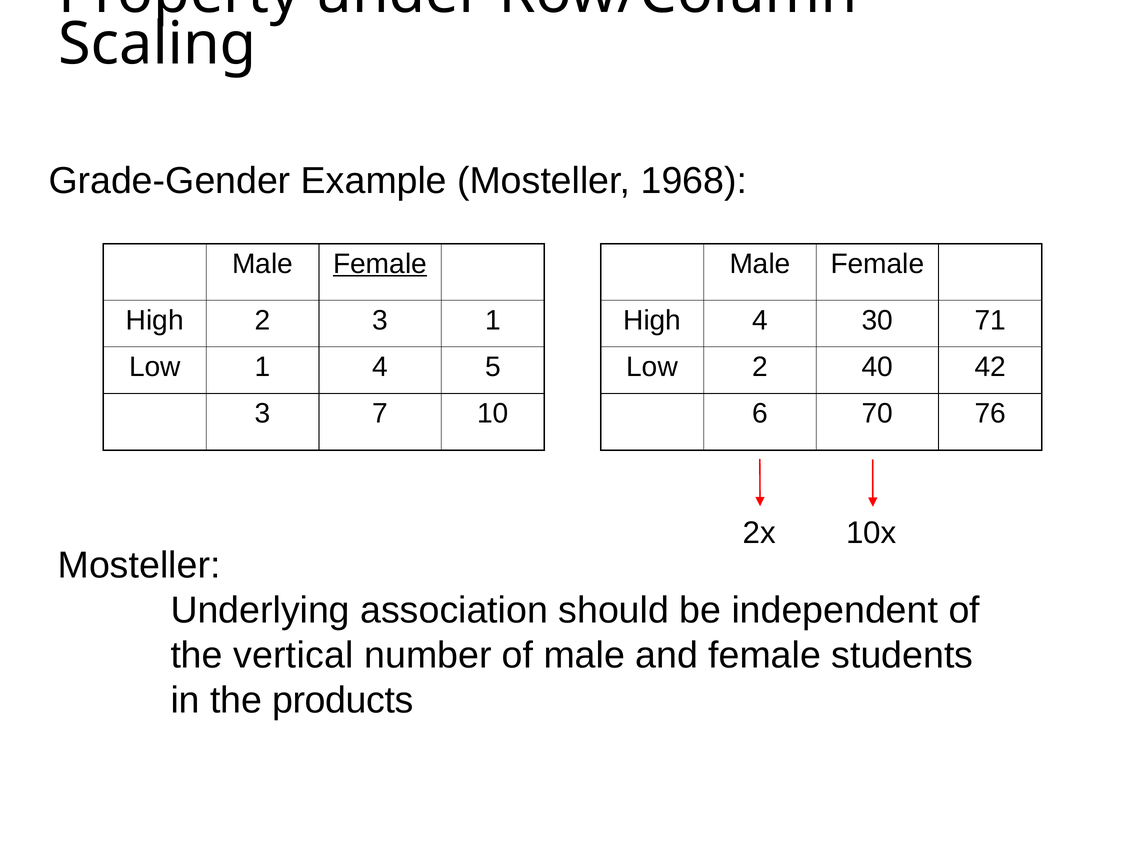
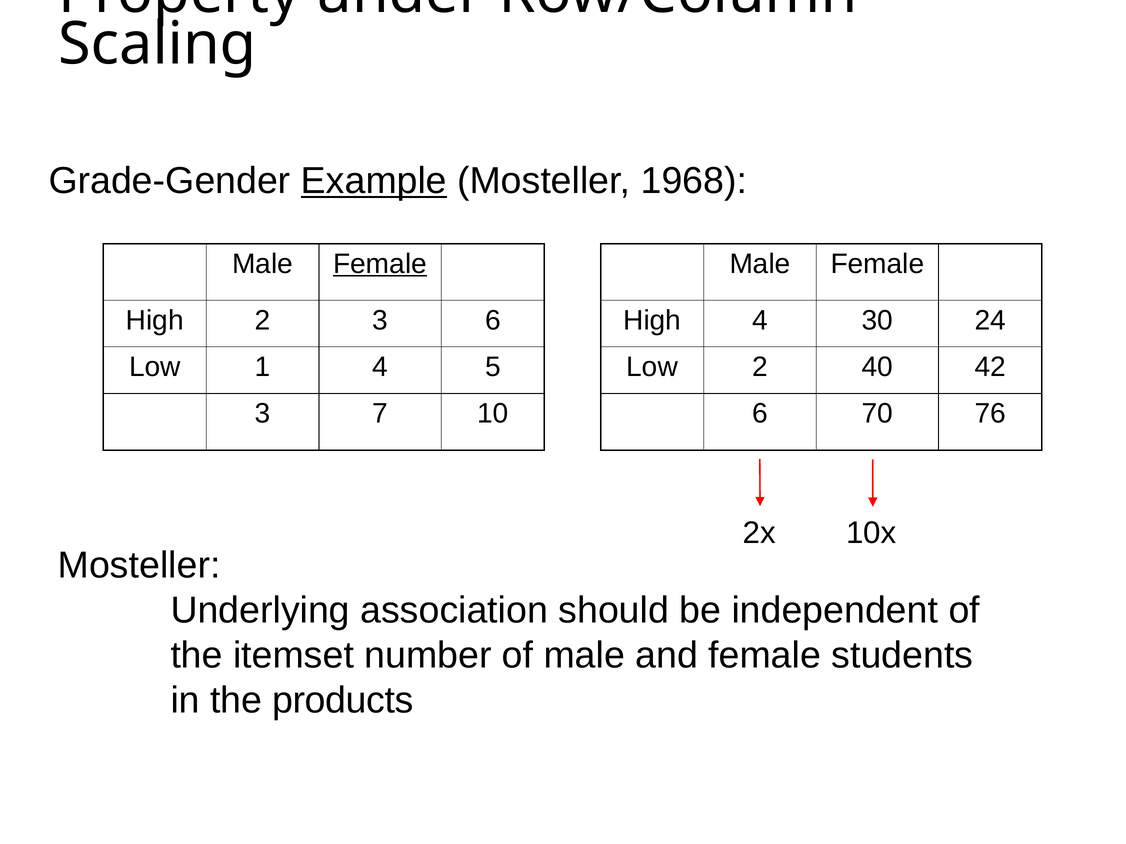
Example underline: none -> present (374, 181)
3 1: 1 -> 6 (493, 321)
71: 71 -> 24 (990, 321)
vertical: vertical -> itemset (294, 656)
